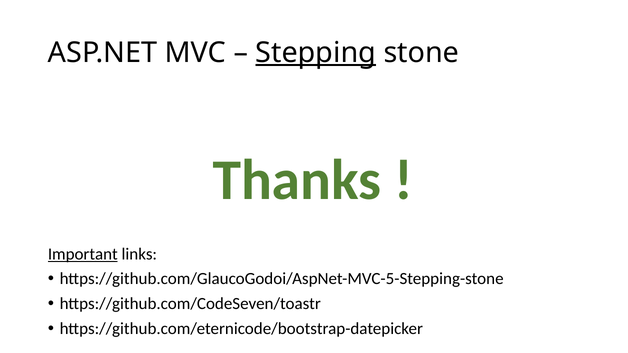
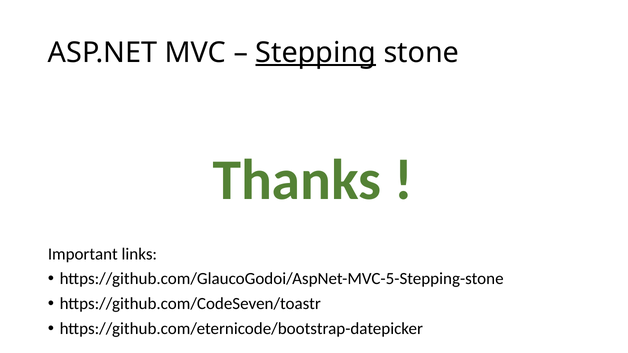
Important underline: present -> none (83, 254)
